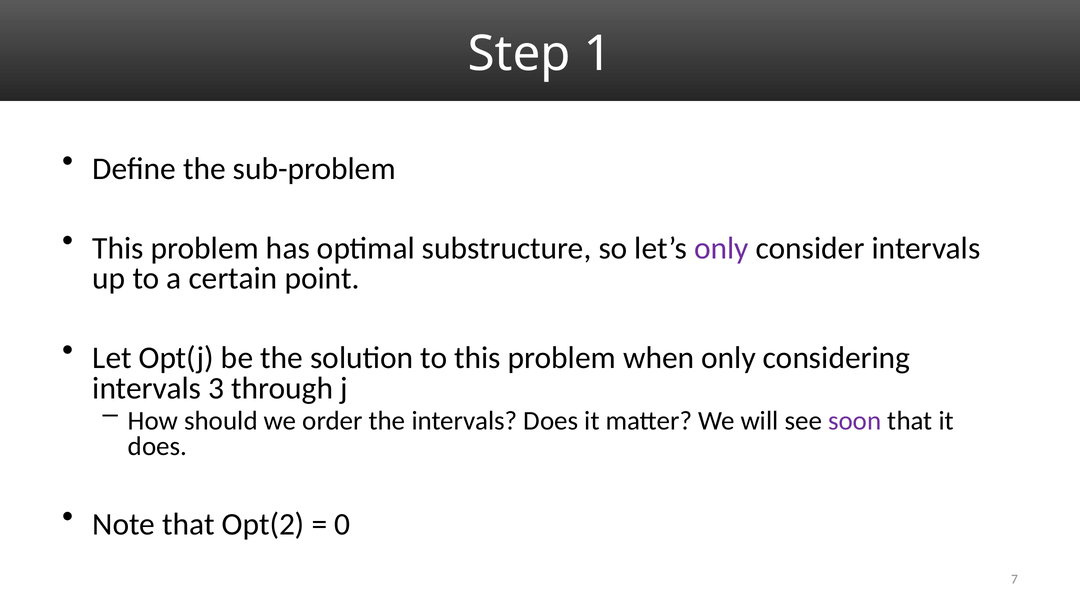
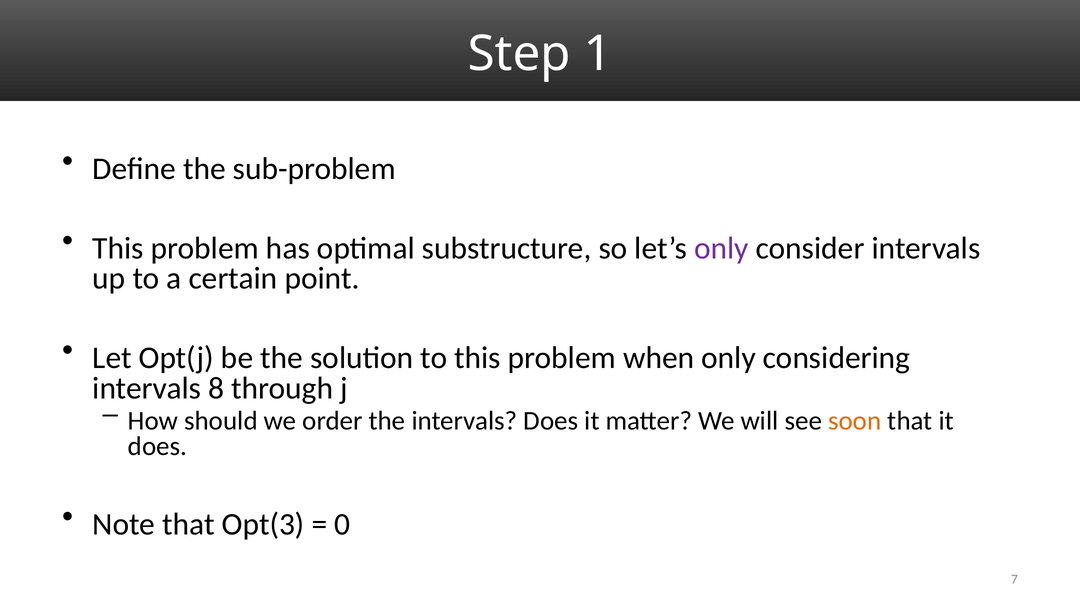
3: 3 -> 8 (216, 389)
soon colour: purple -> orange (855, 421)
Opt(2: Opt(2 -> Opt(3 (263, 525)
